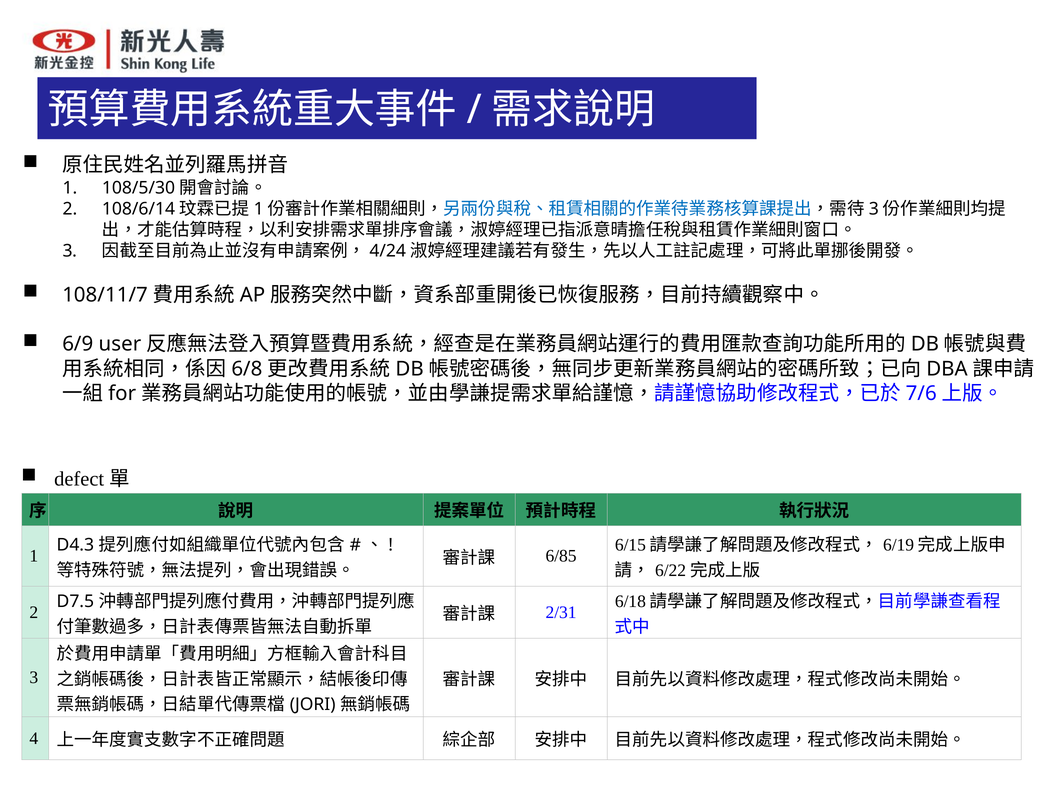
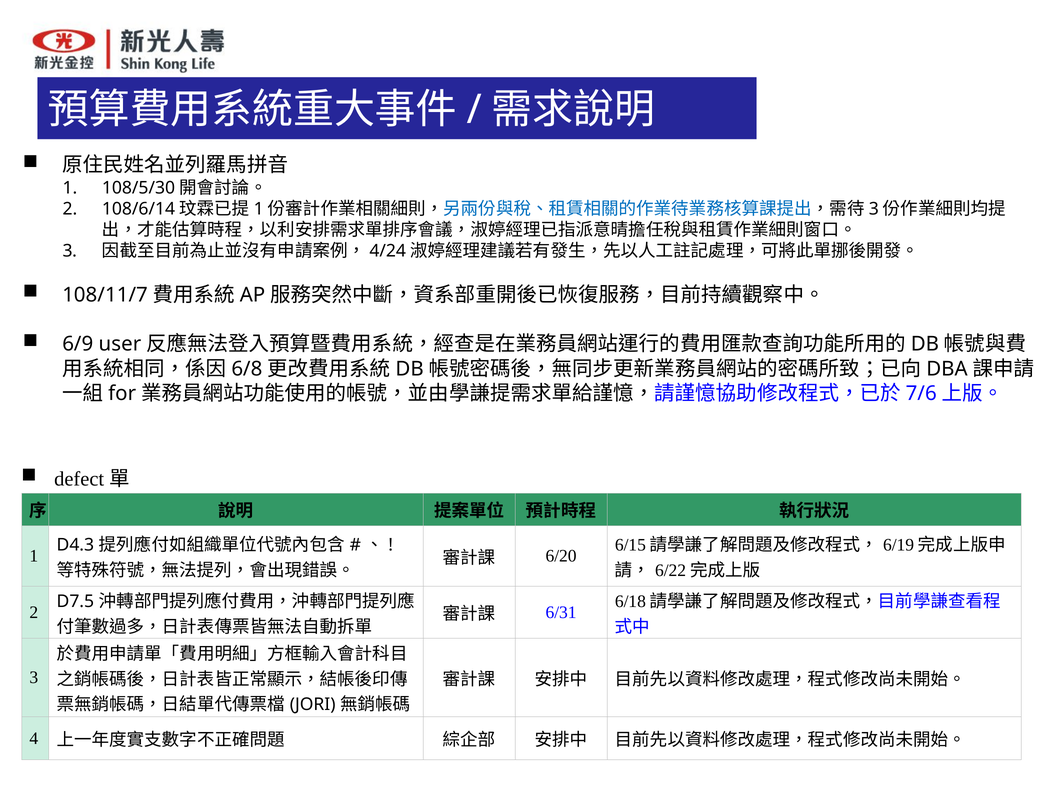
6/85: 6/85 -> 6/20 (561, 556)
2/31: 2/31 -> 6/31 (561, 612)
